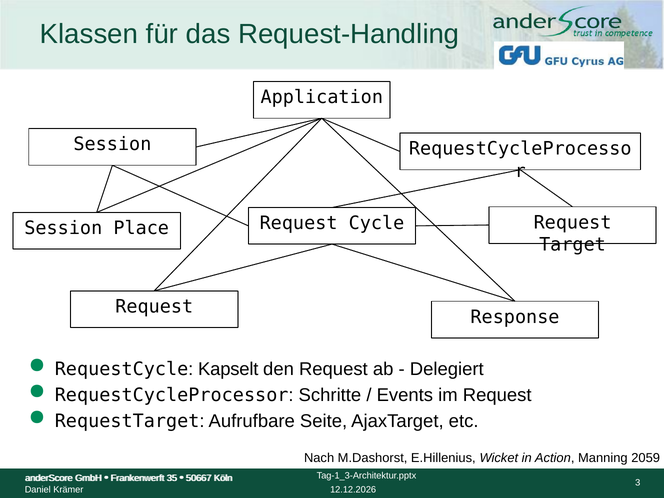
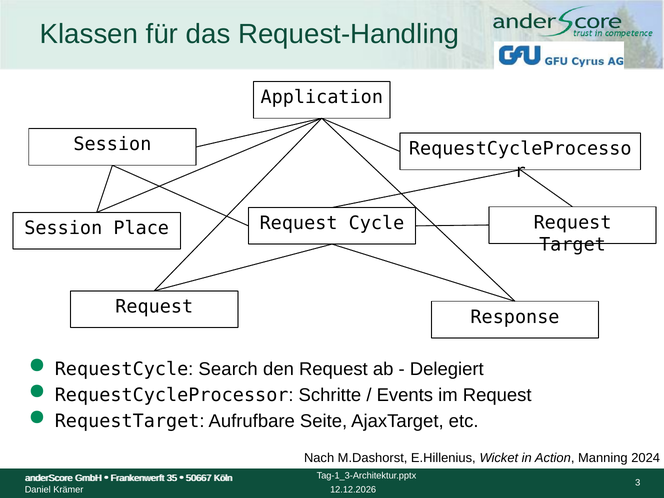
Kapselt: Kapselt -> Search (228, 369)
2059: 2059 -> 2024 (646, 458)
